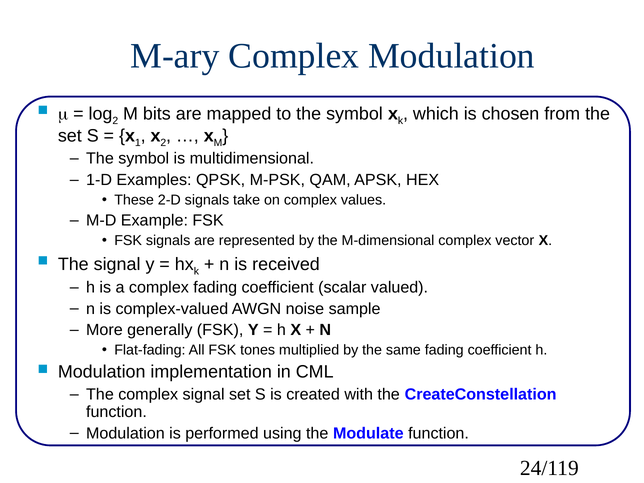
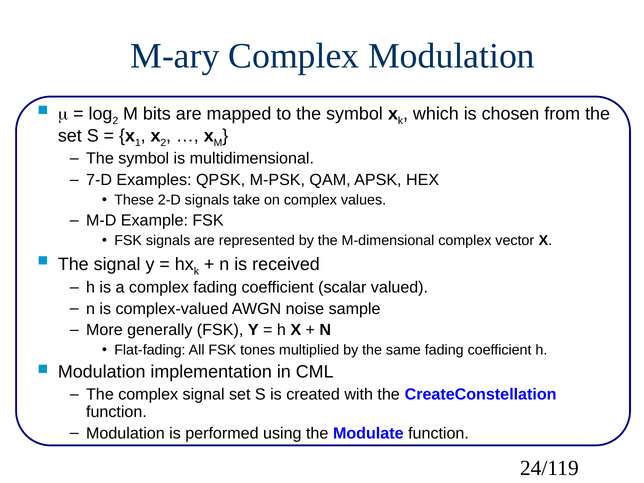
1-D: 1-D -> 7-D (99, 180)
